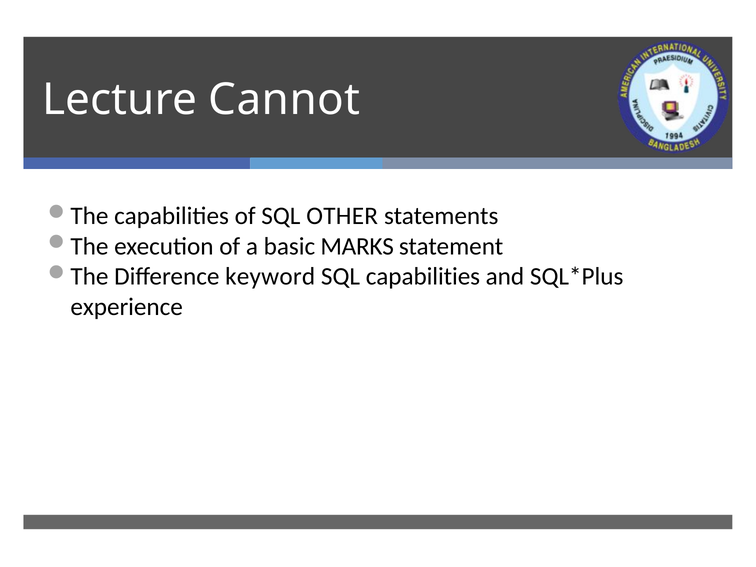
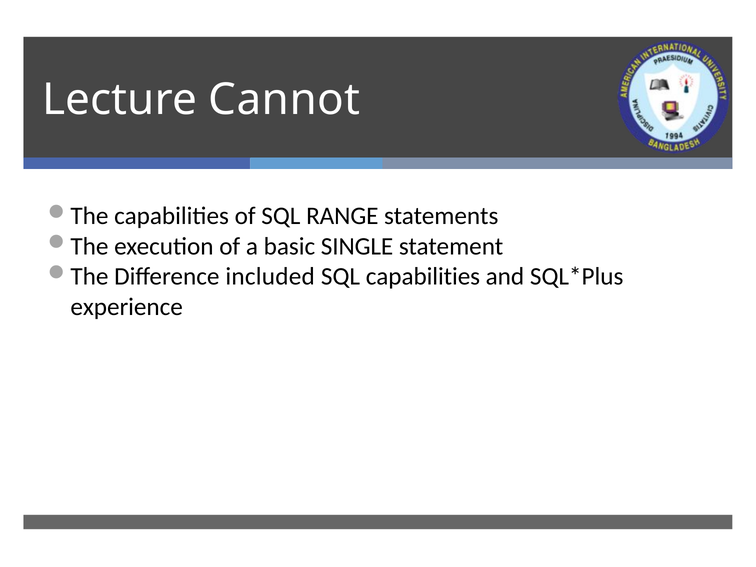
OTHER: OTHER -> RANGE (342, 216)
MARKS: MARKS -> SINGLE (357, 246)
keyword: keyword -> included (270, 277)
